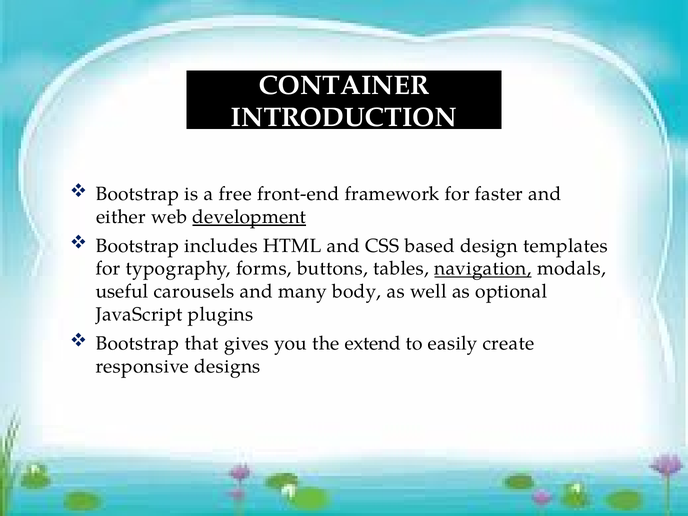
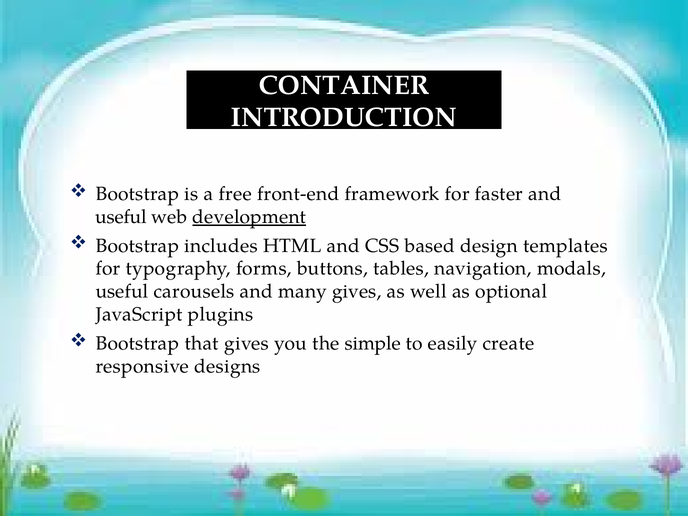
either: either -> useful (121, 217)
navigation underline: present -> none (483, 269)
many body: body -> gives (357, 292)
extend: extend -> simple (373, 343)
